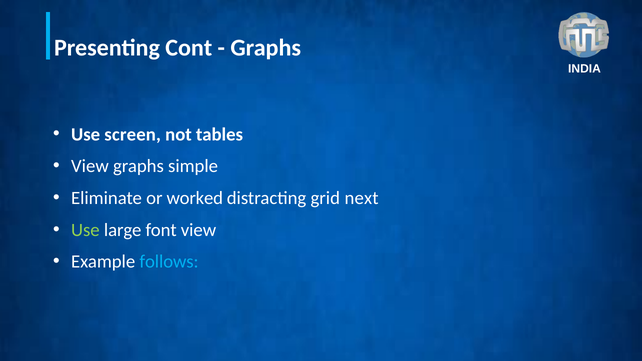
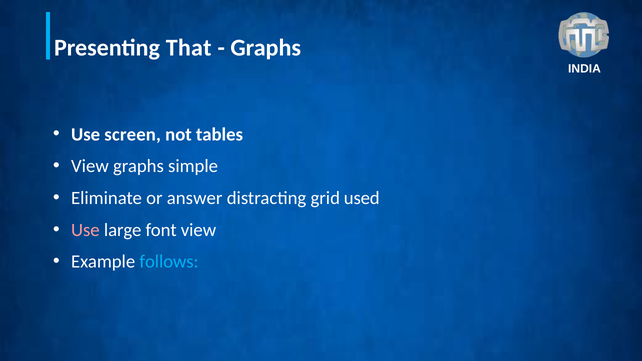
Cont: Cont -> That (189, 48)
worked: worked -> answer (195, 198)
next: next -> used (362, 198)
Use colour: light green -> pink (85, 230)
